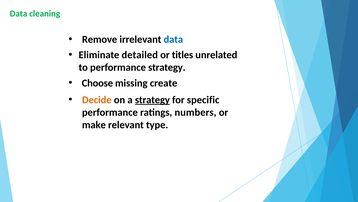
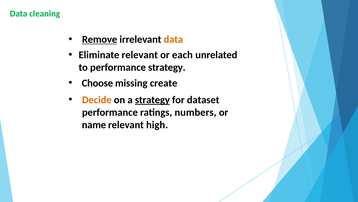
Remove underline: none -> present (100, 39)
data colour: blue -> orange (173, 39)
Eliminate detailed: detailed -> relevant (140, 55)
titles: titles -> each (182, 55)
specific: specific -> dataset (203, 100)
make: make -> name (94, 125)
type: type -> high (157, 125)
